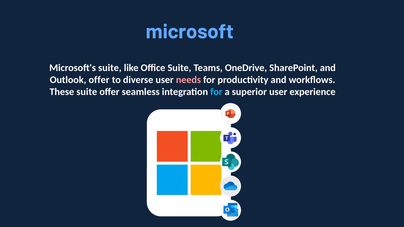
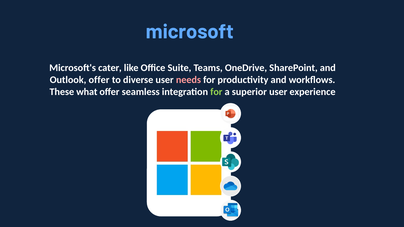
Microsoft's suite: suite -> cater (110, 68)
These suite: suite -> what (87, 92)
for colour: light blue -> light green (216, 92)
